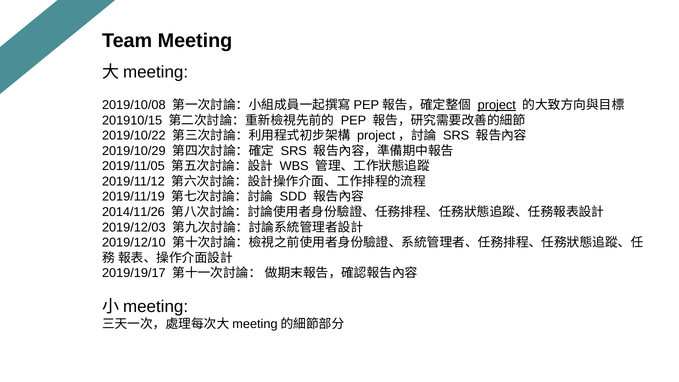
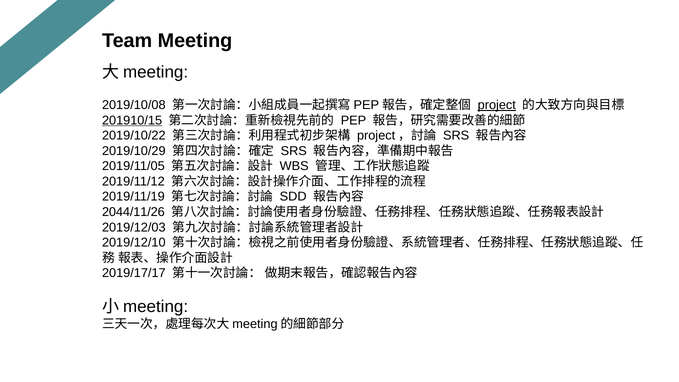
201910/15 underline: none -> present (132, 120)
2014/11/26: 2014/11/26 -> 2044/11/26 (133, 212)
2019/19/17: 2019/19/17 -> 2019/17/17 (134, 273)
